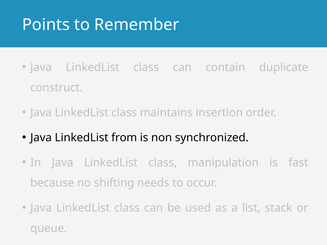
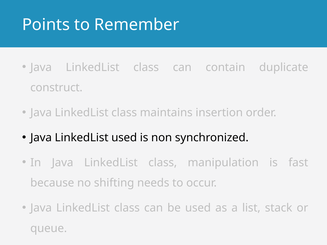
LinkedList from: from -> used (124, 138)
